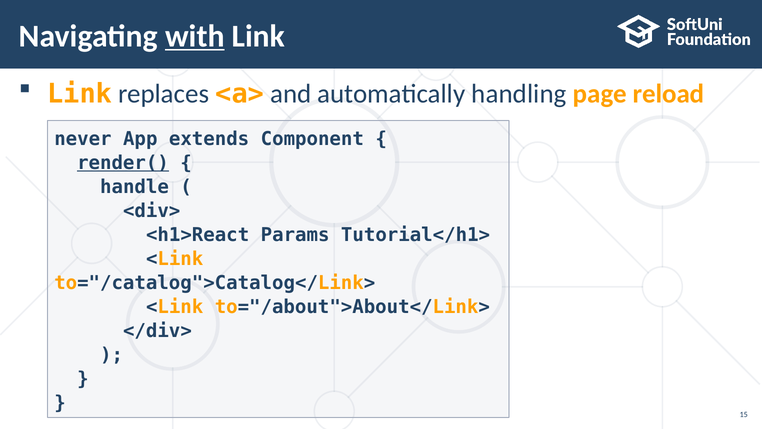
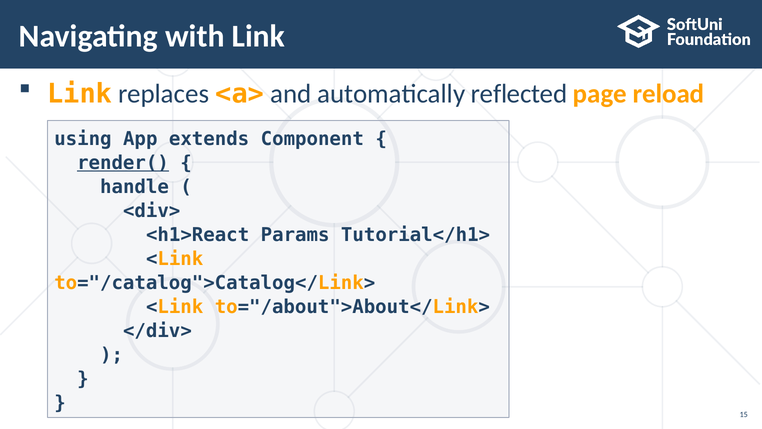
with underline: present -> none (195, 36)
handling: handling -> reflected (519, 94)
never: never -> using (83, 139)
